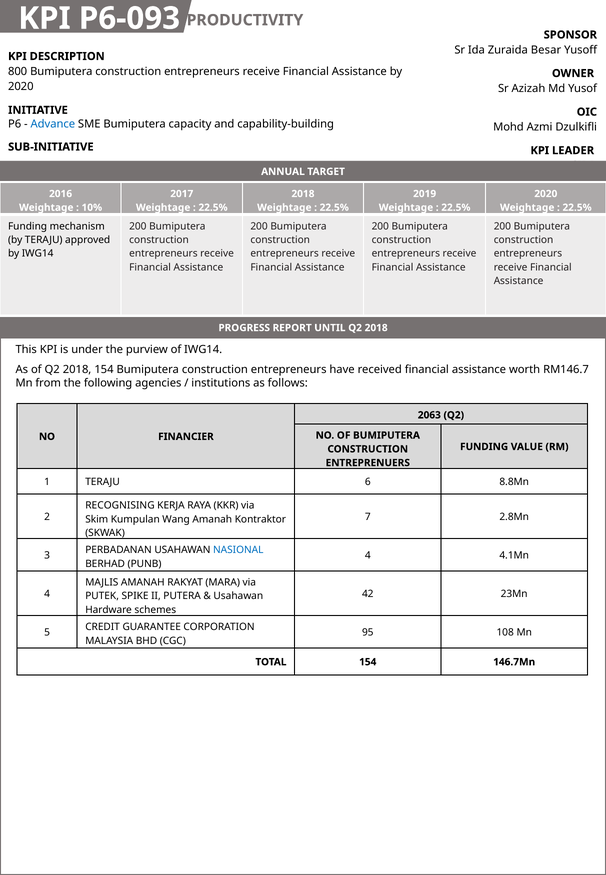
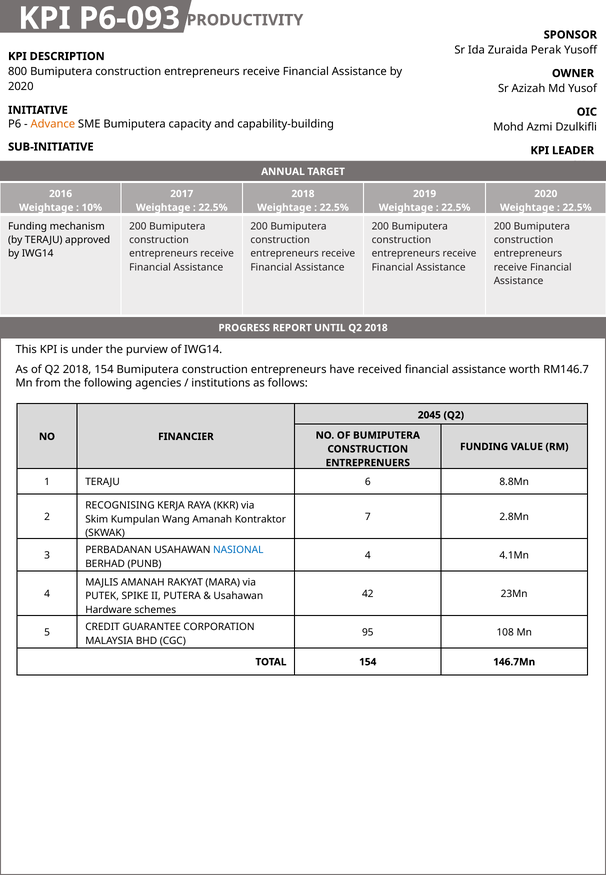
Besar: Besar -> Perak (546, 50)
Advance colour: blue -> orange (53, 124)
2063: 2063 -> 2045 (429, 415)
